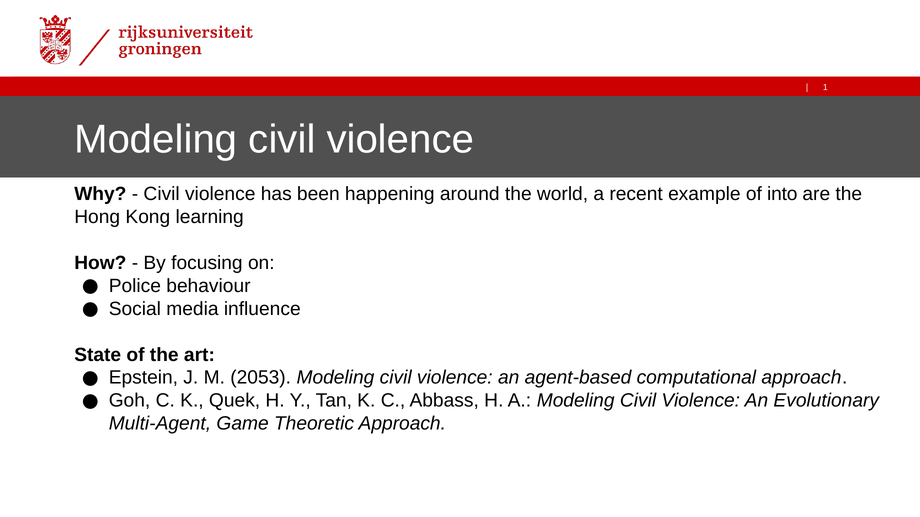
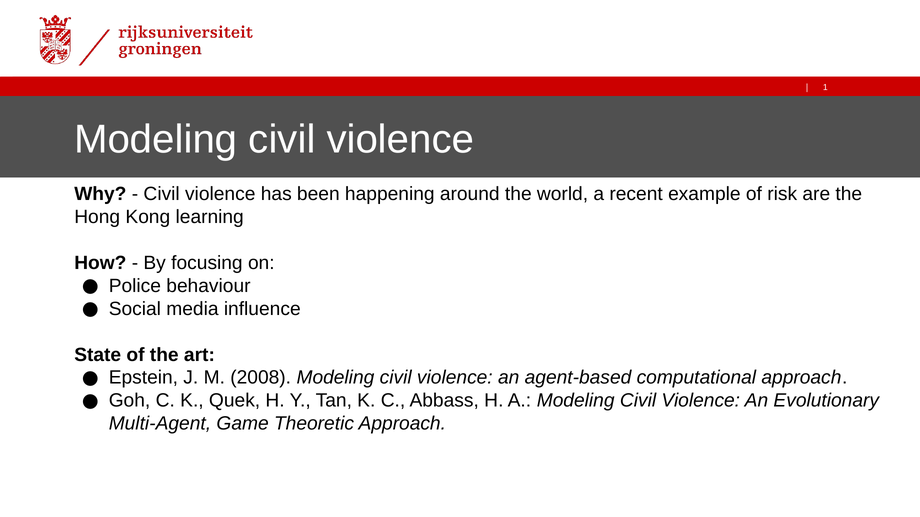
into: into -> risk (782, 194)
2053: 2053 -> 2008 (261, 378)
